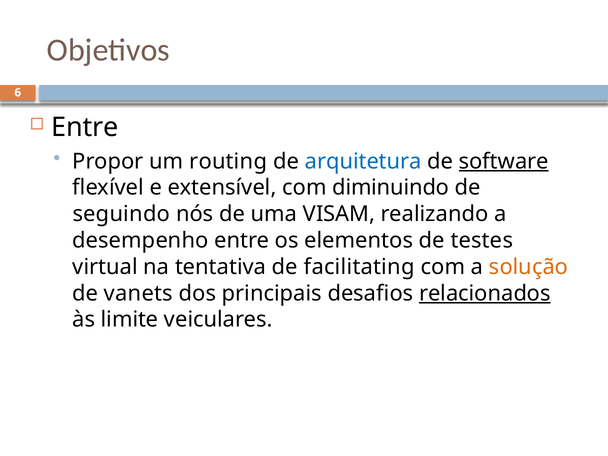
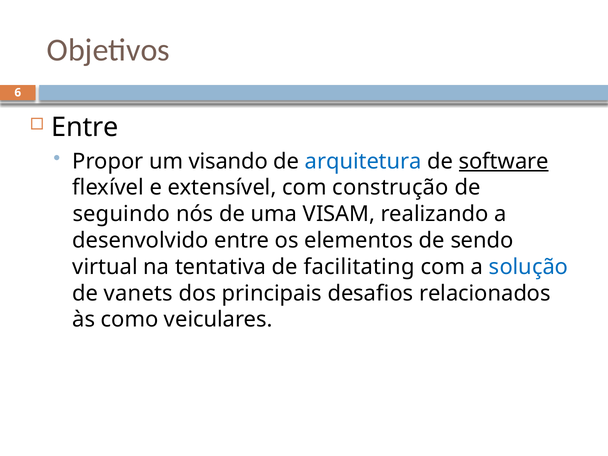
routing: routing -> visando (228, 161)
diminuindo: diminuindo -> construção (391, 188)
desempenho: desempenho -> desenvolvido (140, 241)
testes: testes -> sendo (482, 241)
solução colour: orange -> blue (529, 267)
relacionados underline: present -> none (485, 293)
limite: limite -> como (130, 320)
